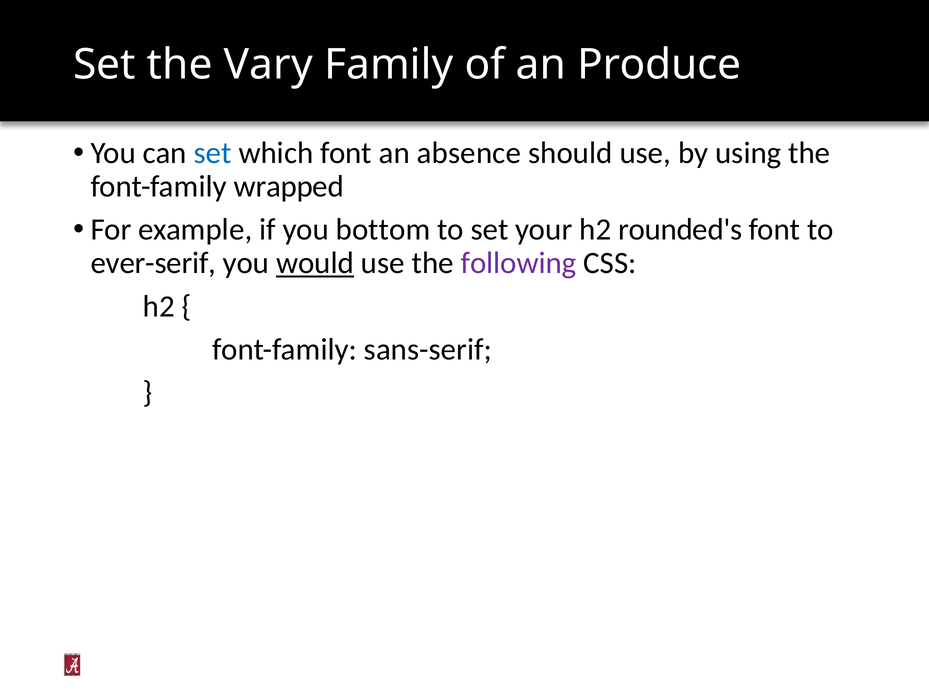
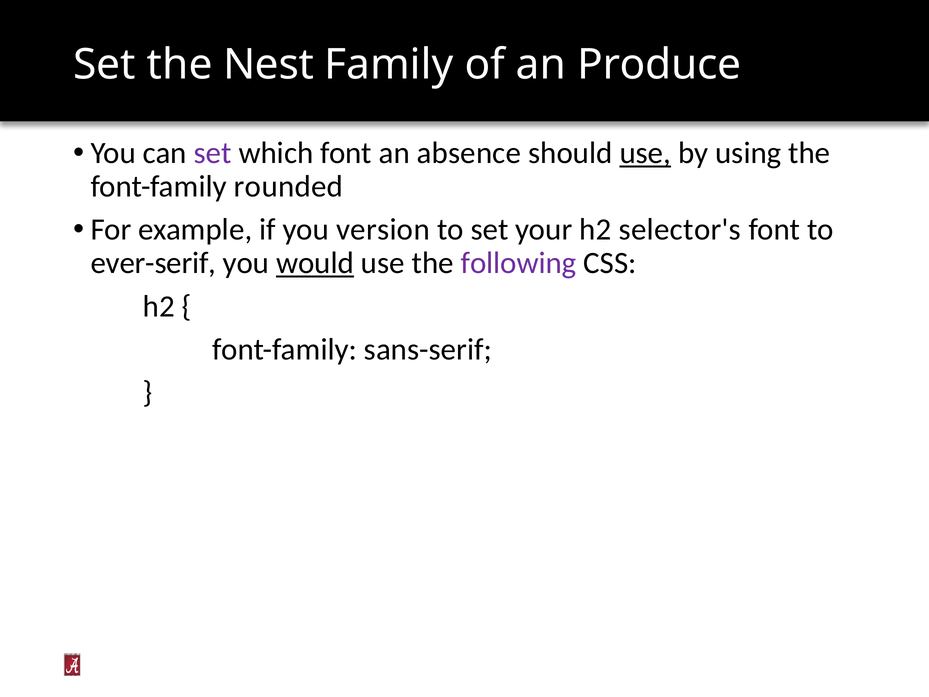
Vary: Vary -> Nest (268, 64)
set colour: blue -> purple (213, 153)
use underline: none -> present (645, 153)
wrapped: wrapped -> rounded (289, 187)
bottom: bottom -> version (383, 230)
rounded's: rounded's -> selector's (680, 230)
